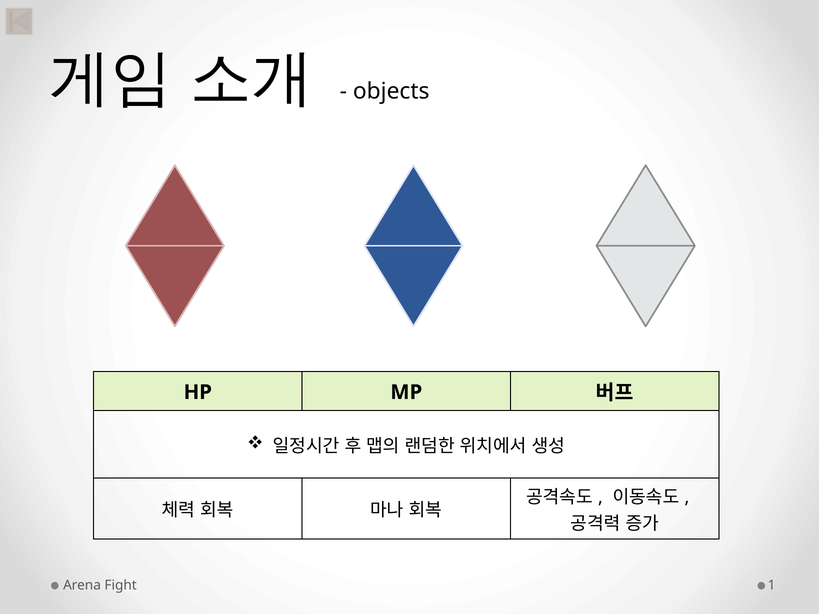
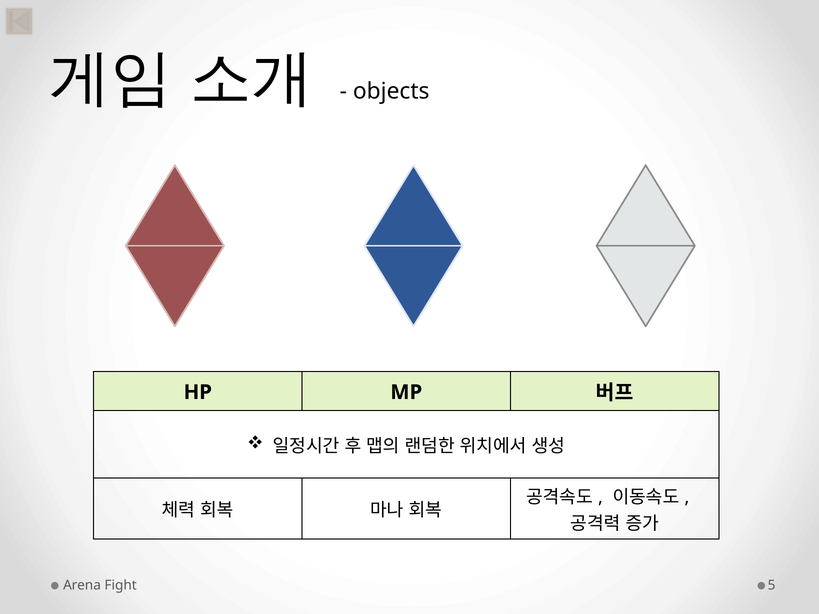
1: 1 -> 5 (772, 586)
